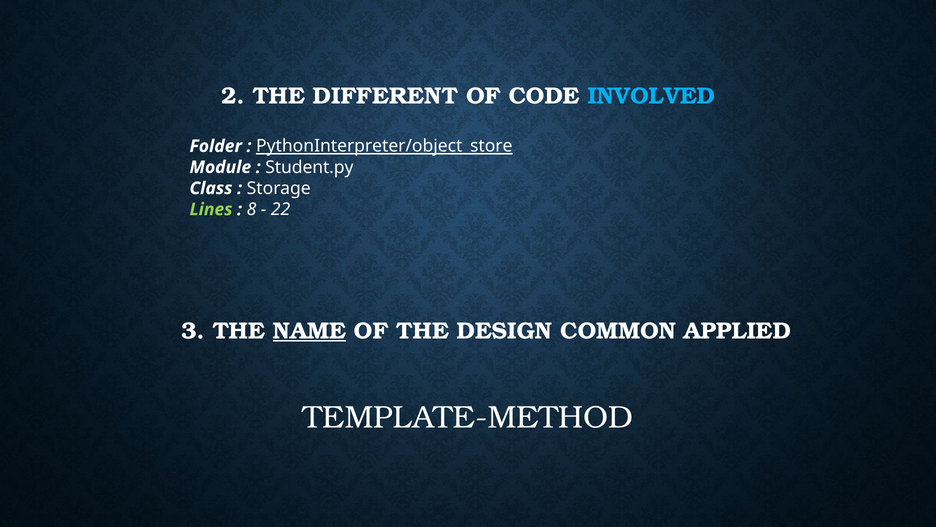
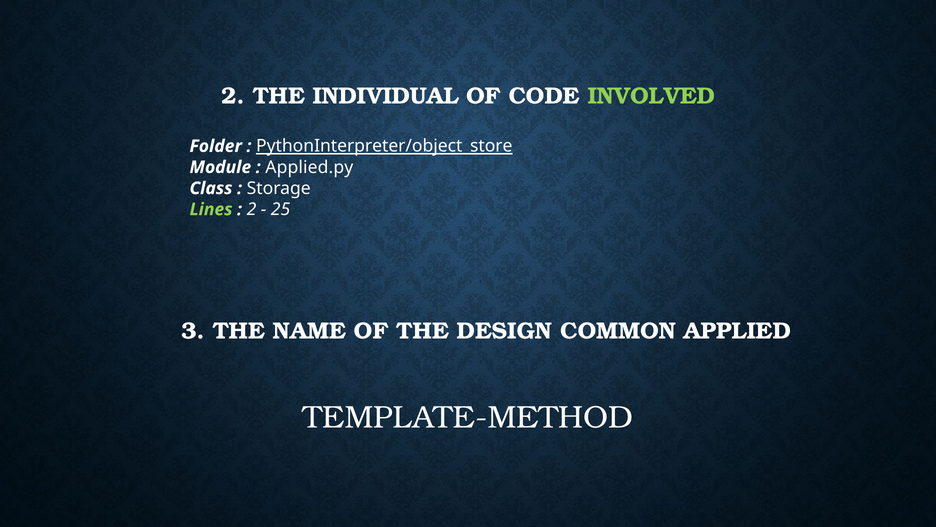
DIFFERENT: DIFFERENT -> INDIVIDUAL (386, 96)
INVOLVED colour: light blue -> light green (651, 96)
Student.py: Student.py -> Applied.py (309, 167)
8: 8 -> 2 (251, 209)
22: 22 -> 25 (281, 209)
NAME underline: present -> none (309, 331)
